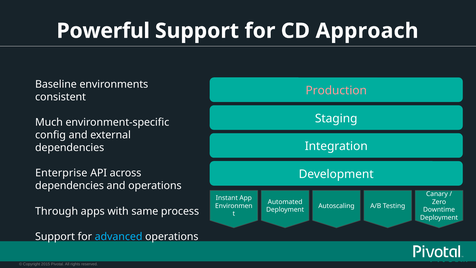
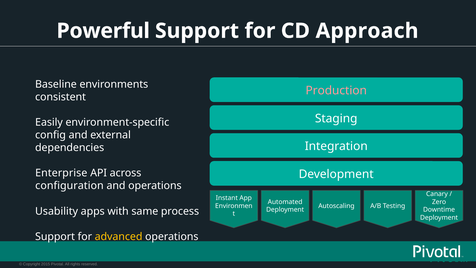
Much: Much -> Easily (49, 122)
dependencies: dependencies -> configuration (69, 186)
Through: Through -> Usability (57, 211)
advanced colour: light blue -> yellow (119, 236)
